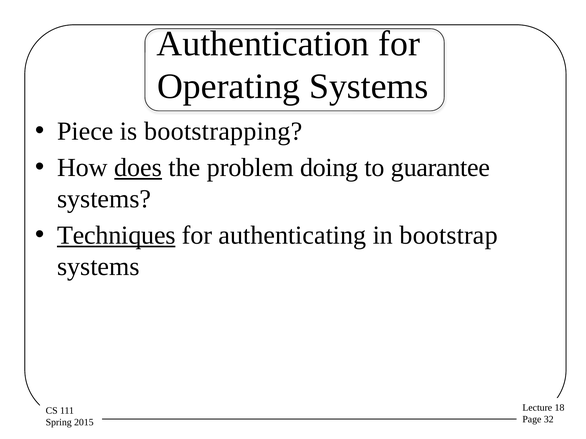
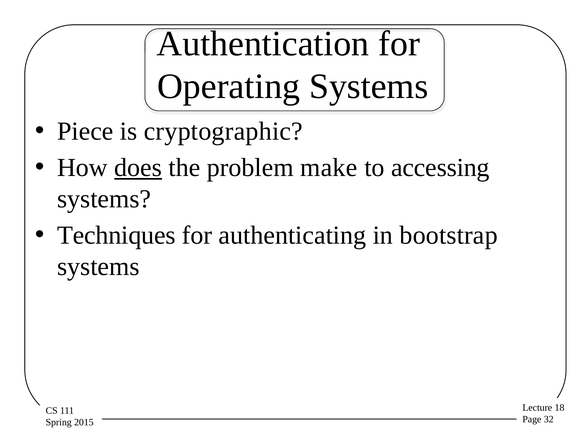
bootstrapping: bootstrapping -> cryptographic (223, 131)
doing: doing -> make (329, 168)
guarantee: guarantee -> accessing (440, 168)
Techniques underline: present -> none (116, 236)
